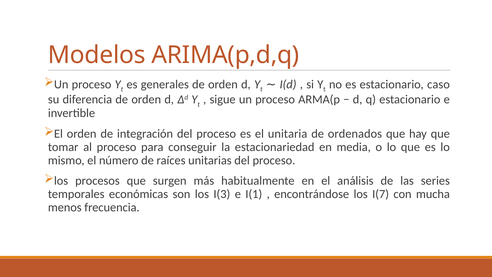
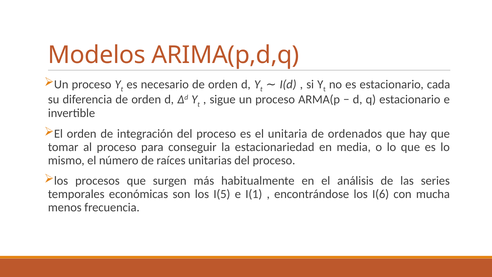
generales: generales -> necesario (165, 84)
caso: caso -> cada (439, 84)
I(3: I(3 -> I(5 (222, 194)
I(7: I(7 -> I(6 (381, 194)
